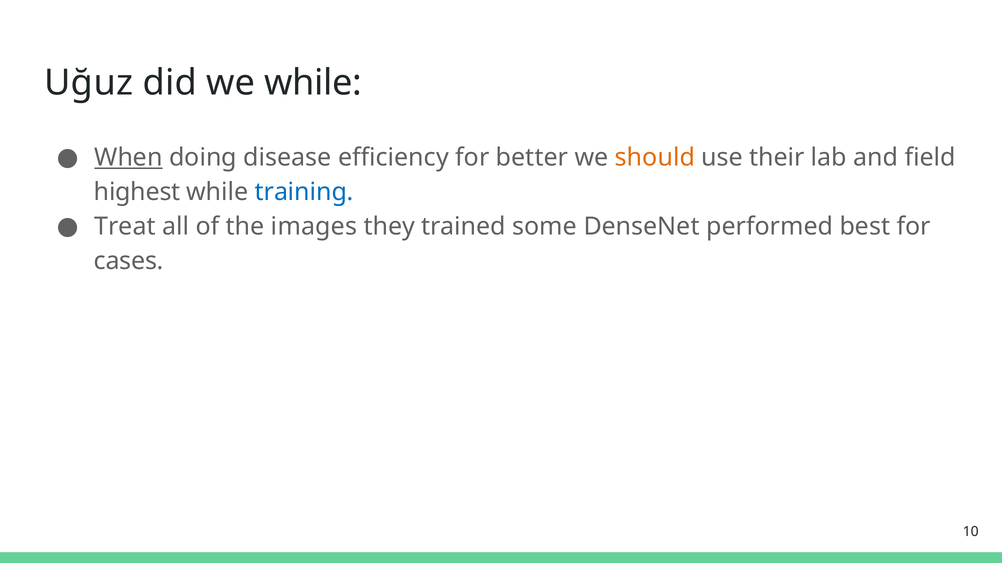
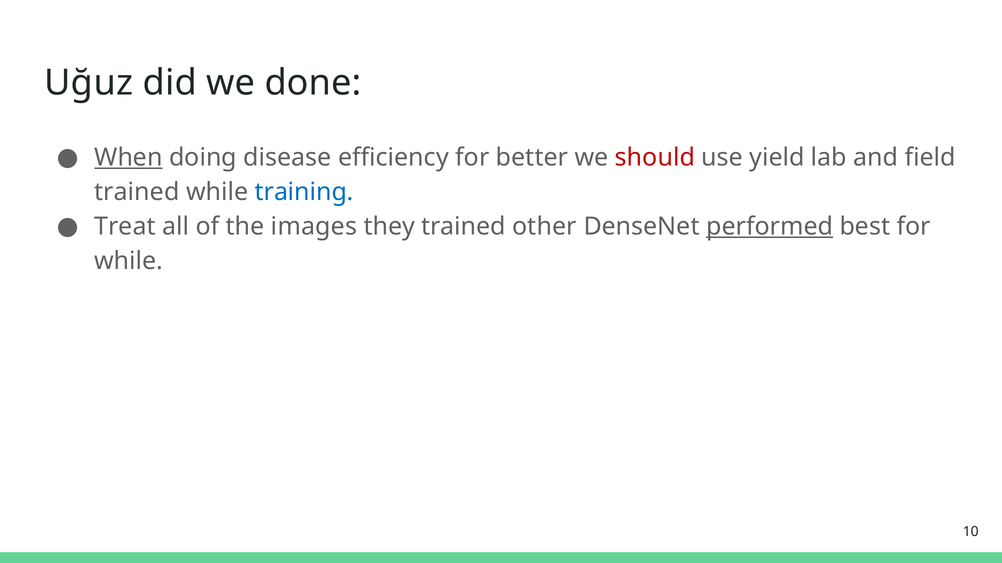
we while: while -> done (313, 83)
should colour: orange -> red (655, 158)
their: their -> yield (777, 158)
highest: highest -> trained (137, 192)
some: some -> other (545, 227)
performed underline: none -> present (770, 227)
cases: cases -> while (129, 261)
